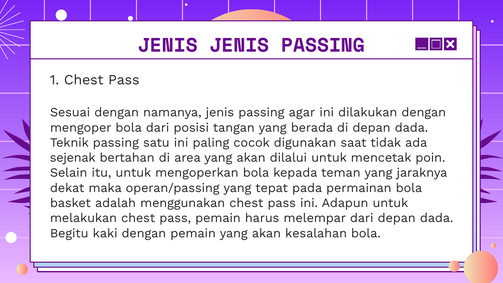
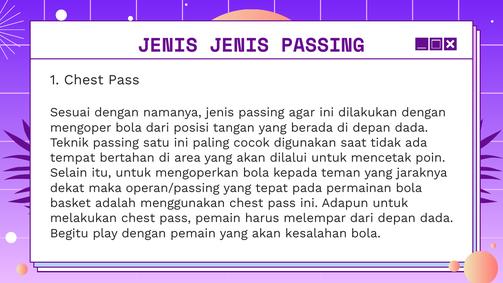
sejenak: sejenak -> tempat (73, 158)
kaki: kaki -> play (105, 233)
